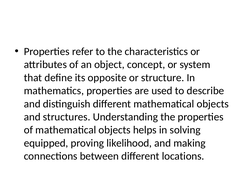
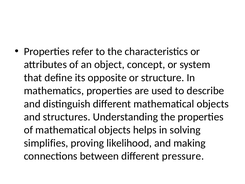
equipped: equipped -> simplifies (46, 143)
locations: locations -> pressure (183, 156)
